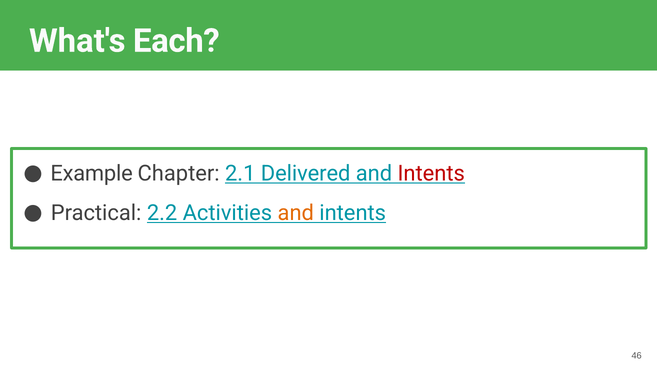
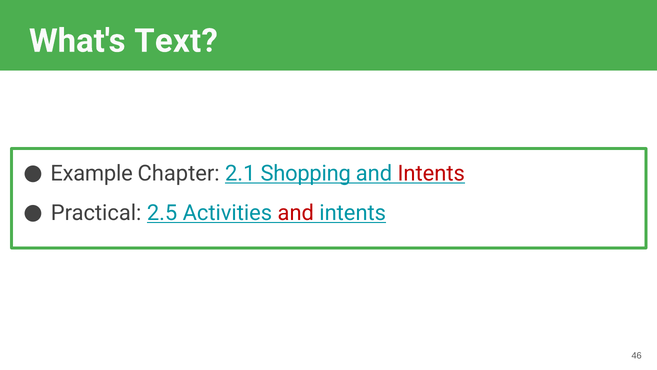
Each: Each -> Text (176, 41)
Delivered: Delivered -> Shopping (306, 173)
2.2: 2.2 -> 2.5 (162, 213)
and colour: orange -> red (296, 213)
